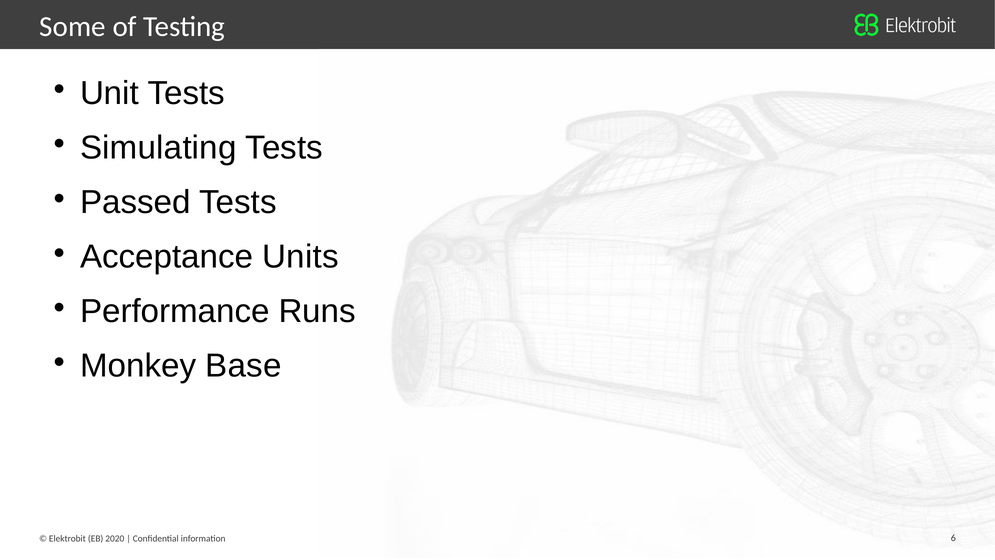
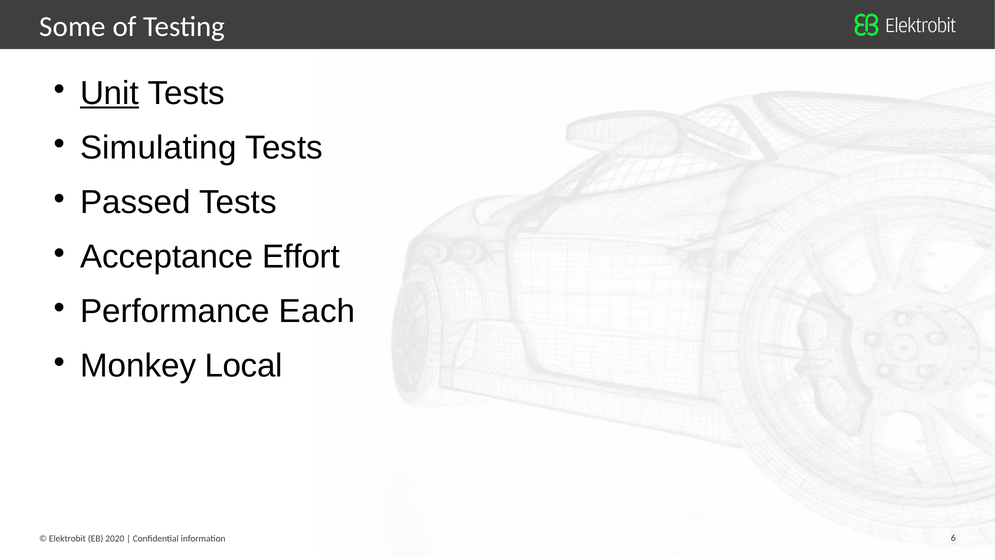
Unit underline: none -> present (109, 93)
Units: Units -> Effort (301, 257)
Runs: Runs -> Each (317, 311)
Base: Base -> Local (244, 366)
